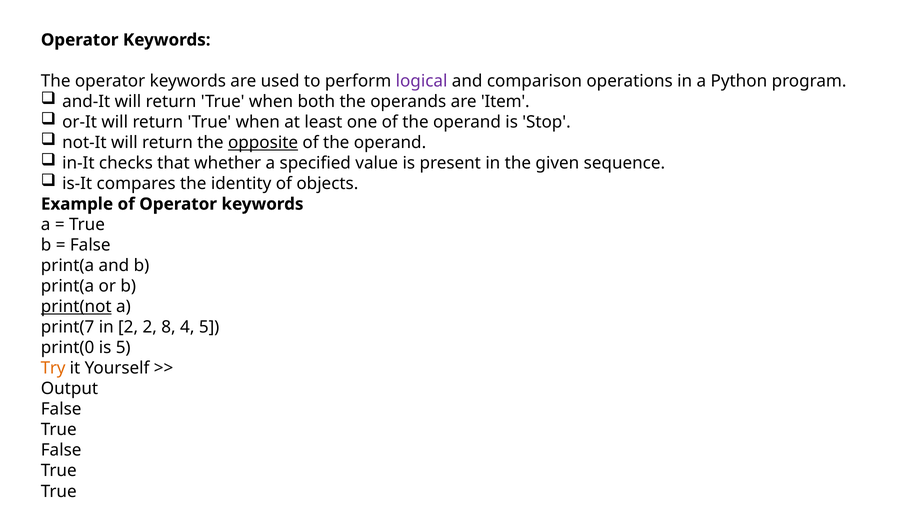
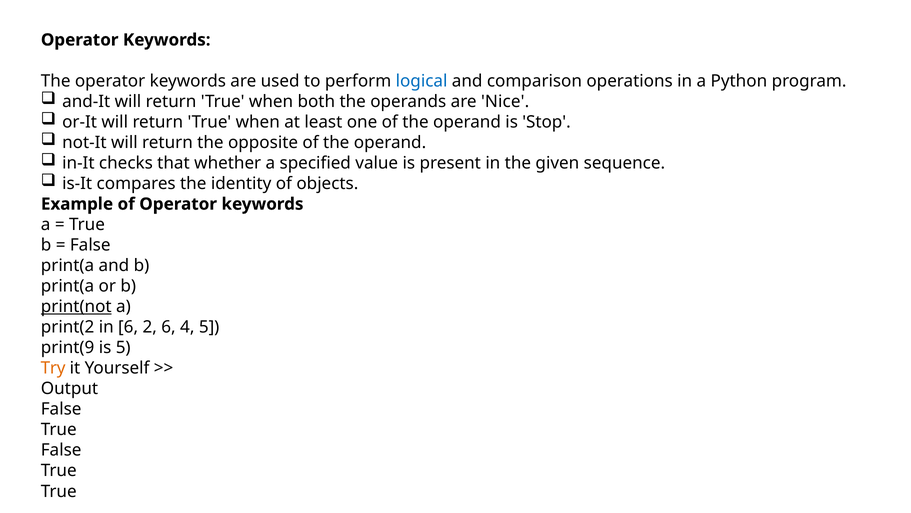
logical colour: purple -> blue (422, 81)
Item: Item -> Nice (505, 101)
opposite underline: present -> none (263, 142)
print(7: print(7 -> print(2 (68, 327)
in 2: 2 -> 6 (128, 327)
2 8: 8 -> 6 (169, 327)
print(0: print(0 -> print(9 (68, 347)
